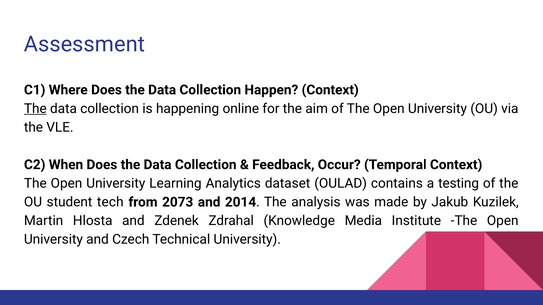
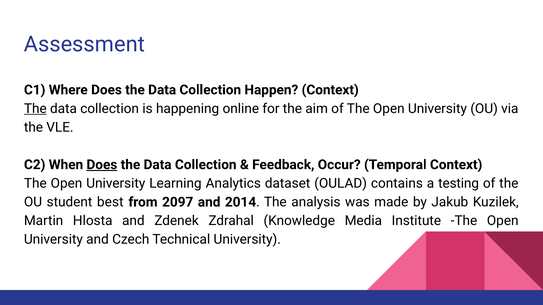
Does underline: none -> present (102, 165)
tech: tech -> best (110, 202)
2073: 2073 -> 2097 (178, 202)
